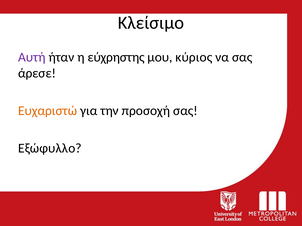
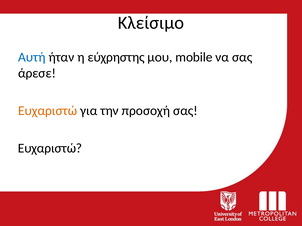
Αυτή colour: purple -> blue (32, 57)
κύριος: κύριος -> mobile (194, 57)
Εξώφυλλο: Εξώφυλλο -> Ευχαριστώ (50, 149)
